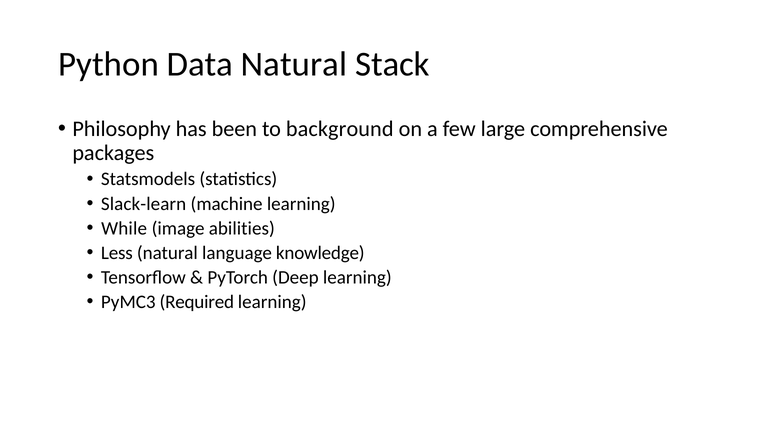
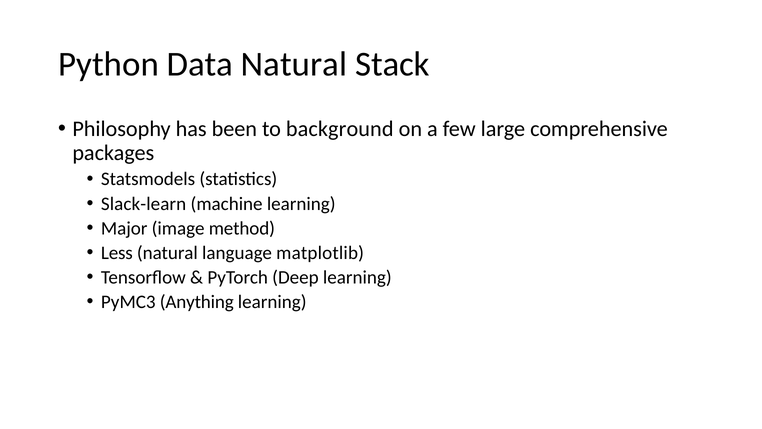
While: While -> Major (124, 228)
abilities: abilities -> method (242, 228)
knowledge: knowledge -> matplotlib (320, 253)
Required: Required -> Anything (197, 302)
